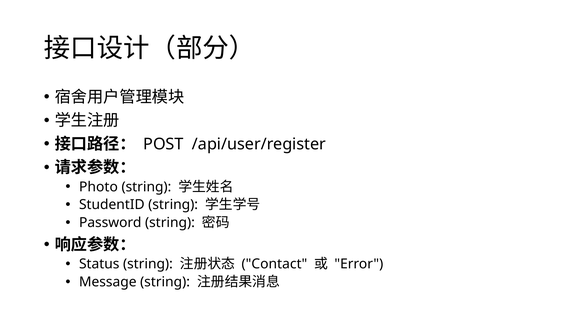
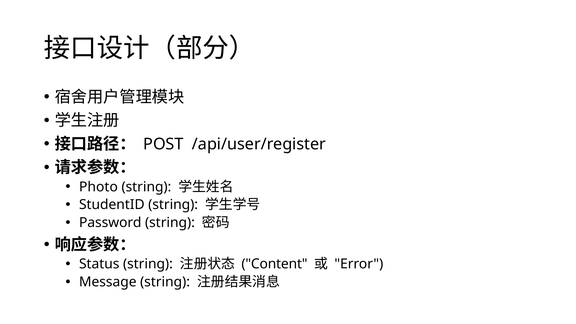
Contact: Contact -> Content (274, 264)
